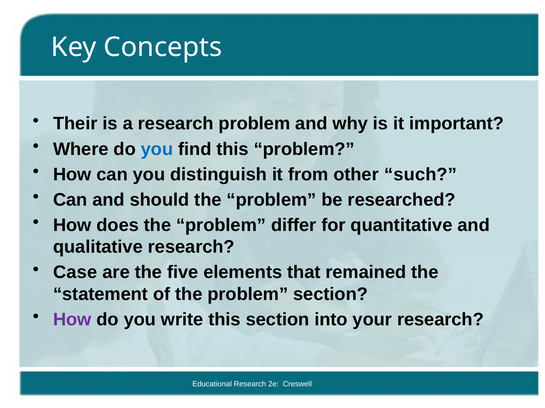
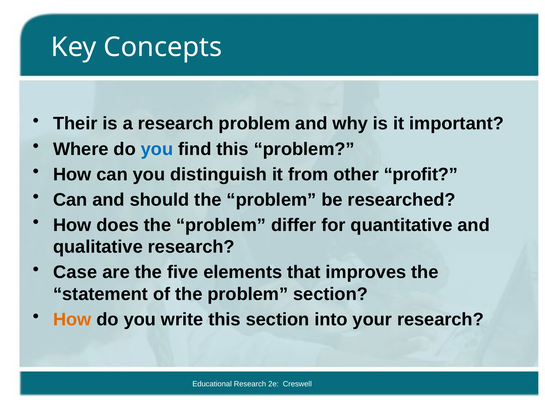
such: such -> profit (421, 175)
remained: remained -> improves (366, 273)
How colour: purple -> orange (72, 320)
